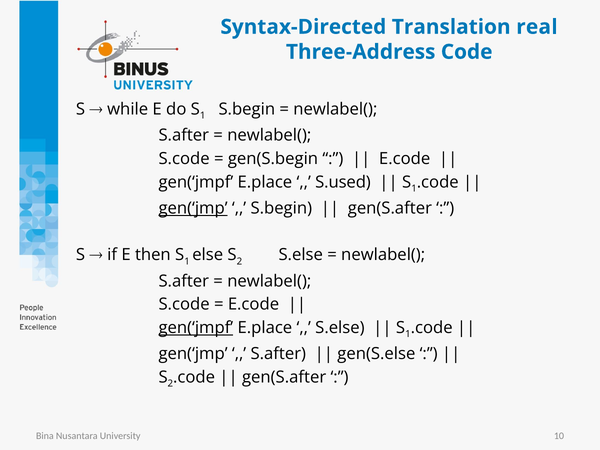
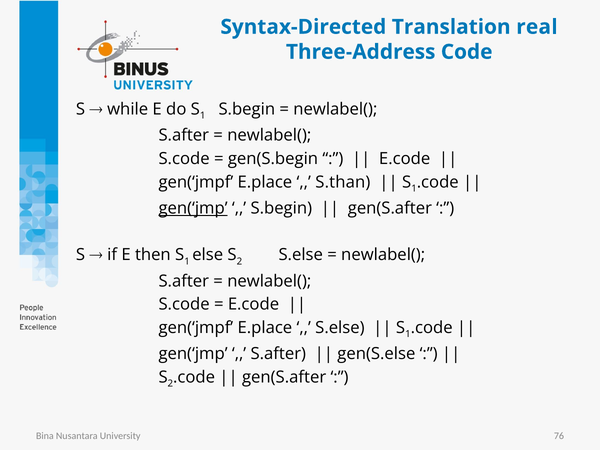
S.used: S.used -> S.than (343, 182)
gen(‘jmpf underline: present -> none (196, 328)
10: 10 -> 76 (559, 436)
